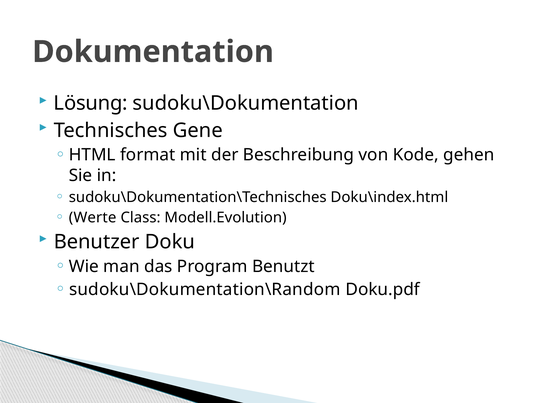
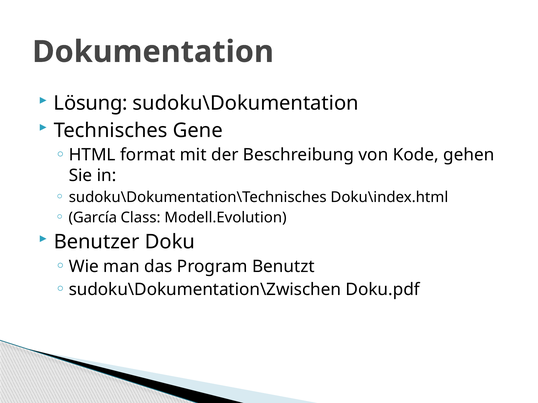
Werte: Werte -> García (93, 218)
sudoku\Dokumentation\Random: sudoku\Dokumentation\Random -> sudoku\Dokumentation\Zwischen (205, 290)
